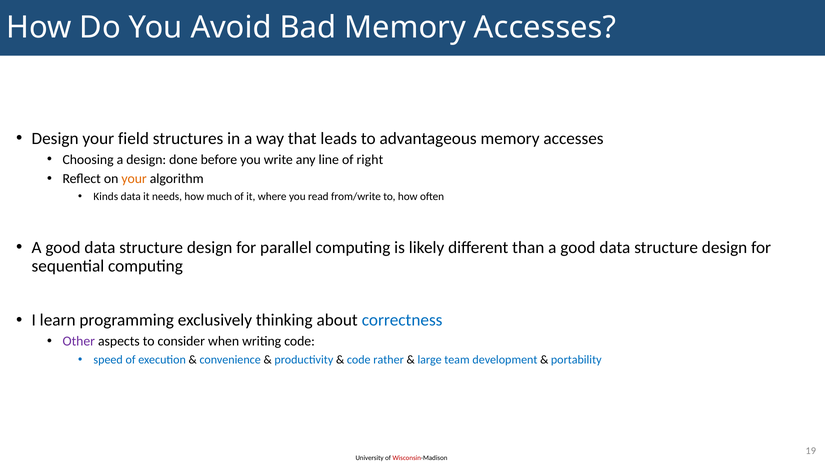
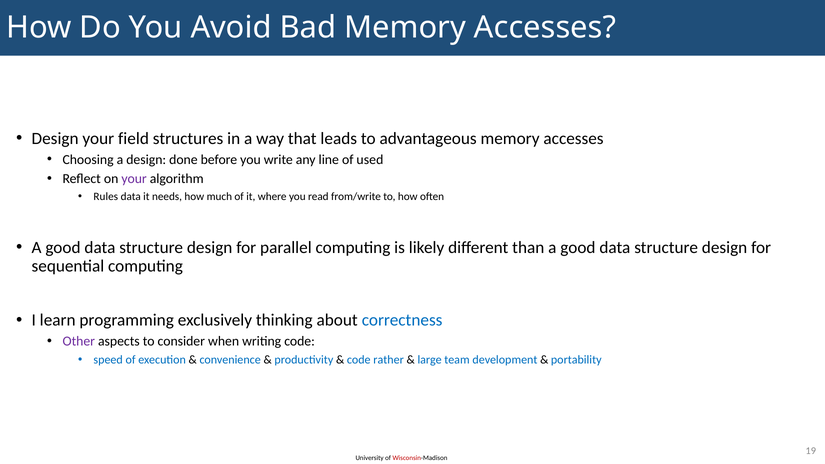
right: right -> used (370, 160)
your colour: orange -> purple (134, 179)
Kinds: Kinds -> Rules (106, 196)
